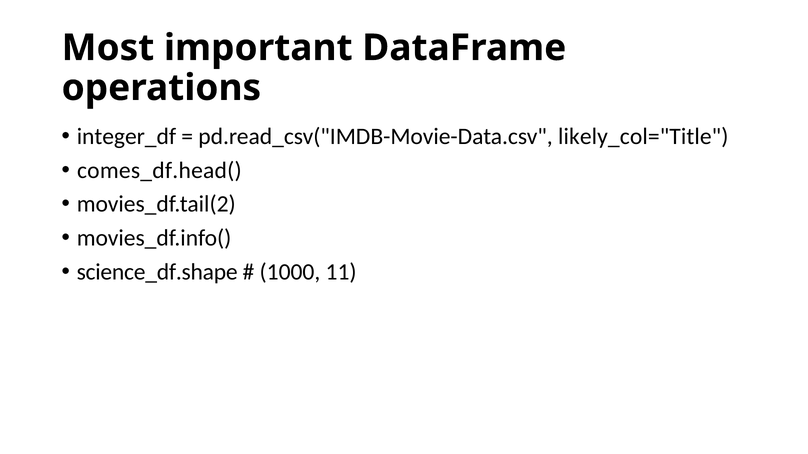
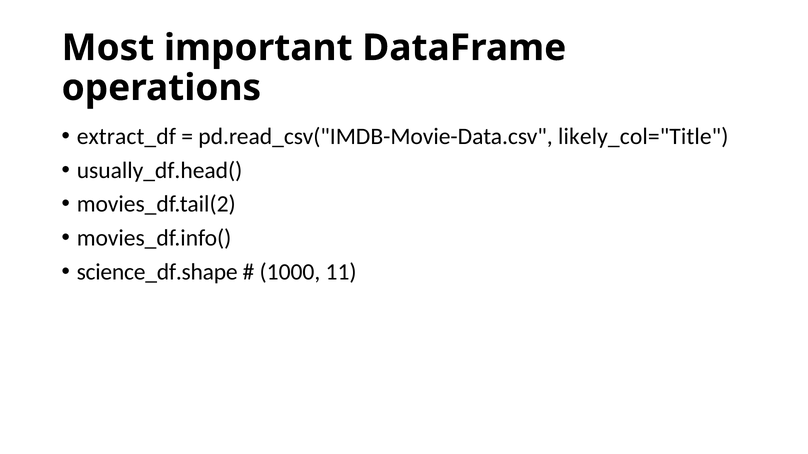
integer_df: integer_df -> extract_df (126, 137)
comes_df.head(: comes_df.head( -> usually_df.head( (160, 170)
